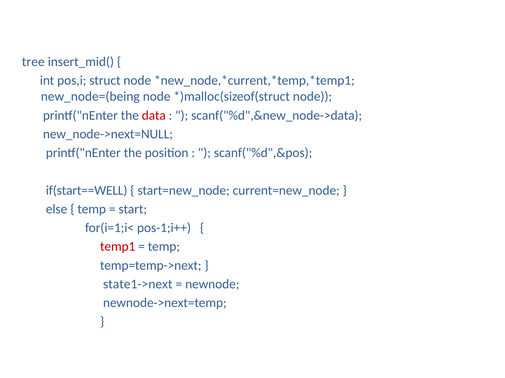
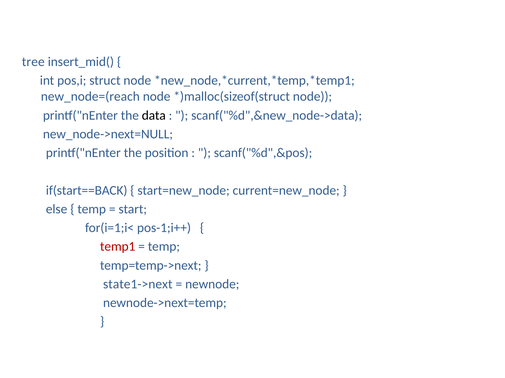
new_node=(being: new_node=(being -> new_node=(reach (90, 97)
data colour: red -> black (154, 116)
if(start==WELL: if(start==WELL -> if(start==BACK (87, 191)
